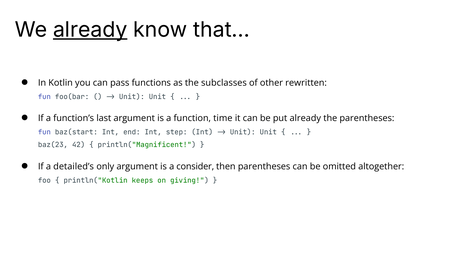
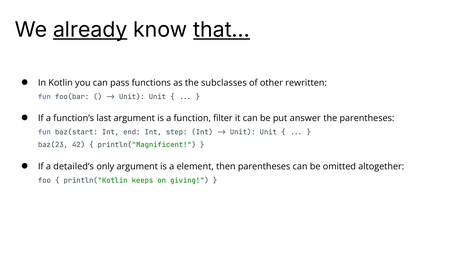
that… underline: none -> present (222, 30)
time: time -> filter (223, 118)
put already: already -> answer (305, 118)
consider: consider -> element (195, 167)
